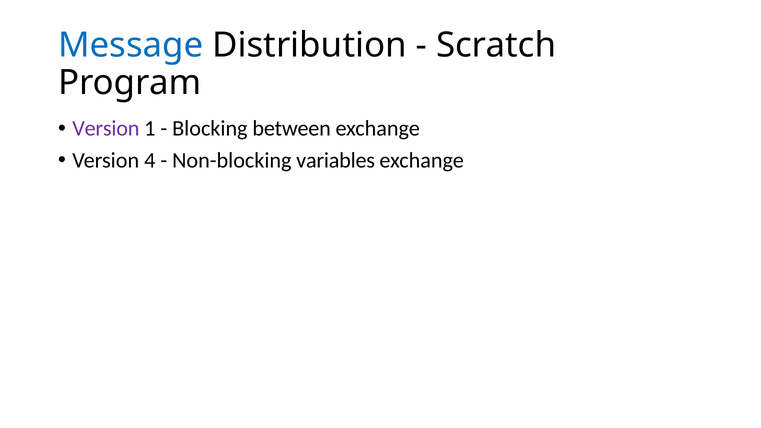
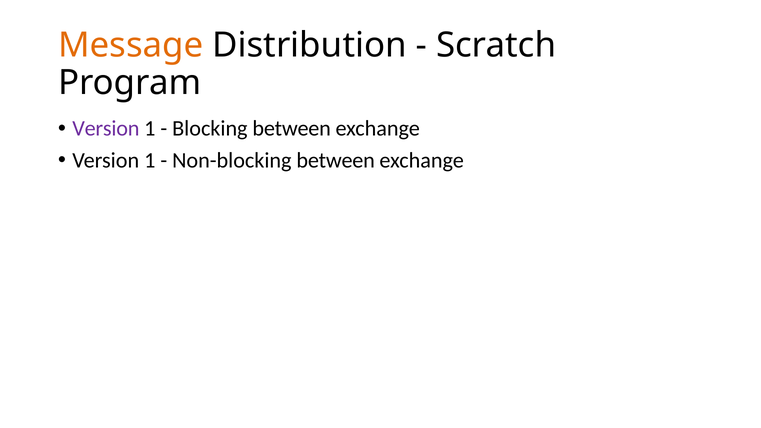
Message colour: blue -> orange (131, 45)
4: 4 -> 1 (150, 161)
Non-blocking variables: variables -> between (336, 161)
